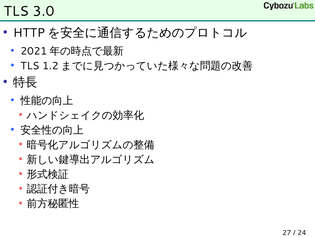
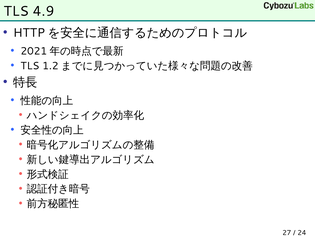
3.0: 3.0 -> 4.9 (44, 11)
